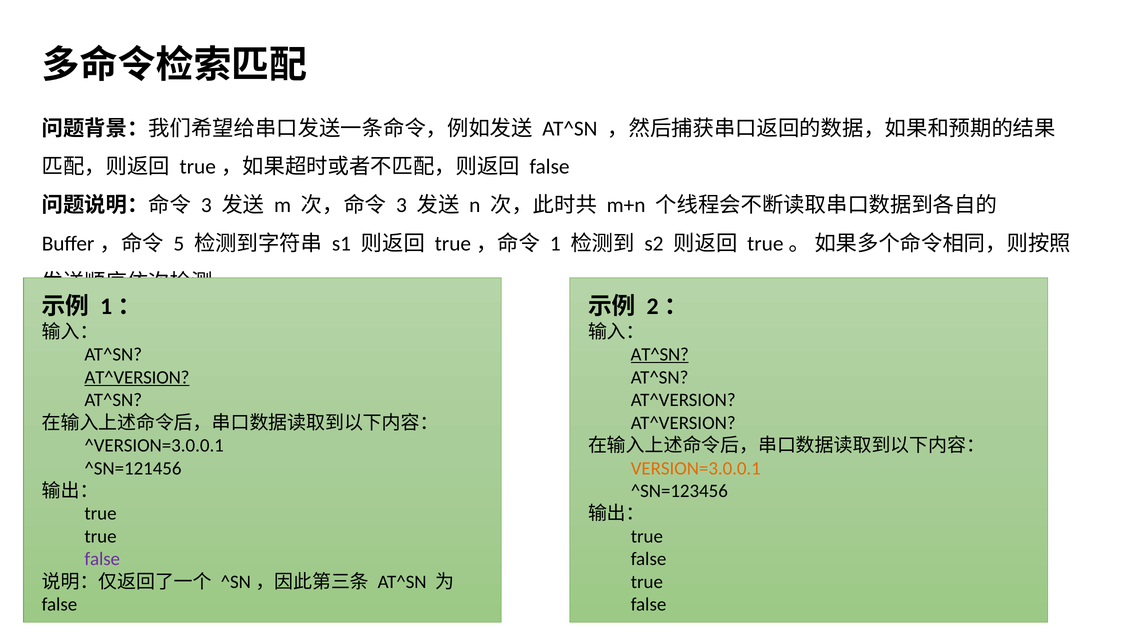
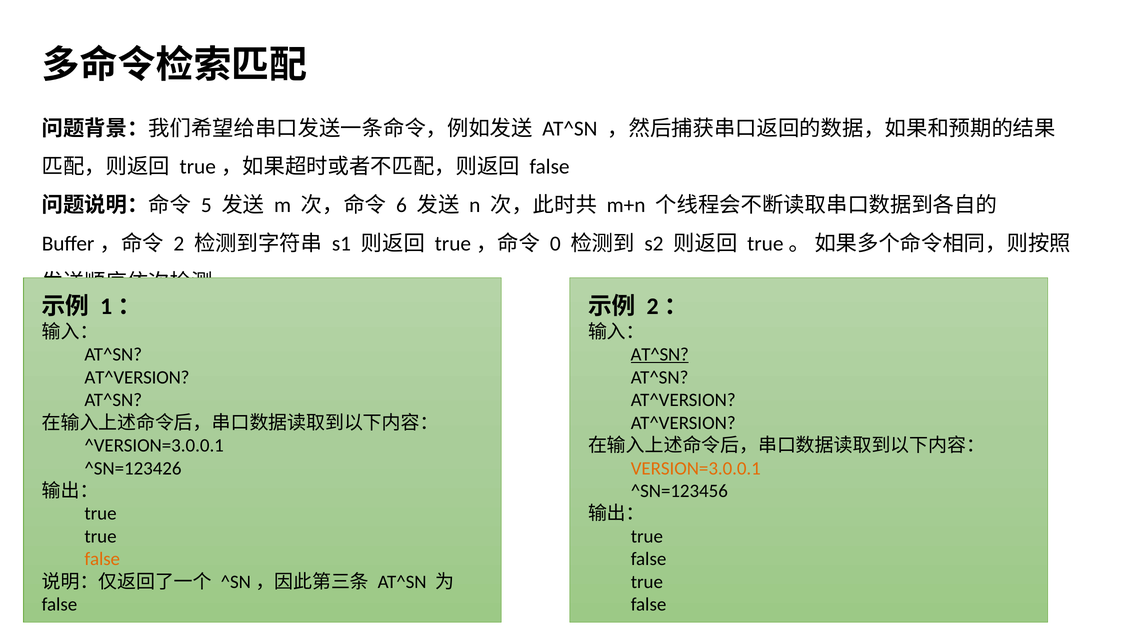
3: 3 -> 5 (206, 205)
3: 3 -> 6 (401, 205)
5: 5 -> 2 (179, 244)
1: 1 -> 0 (555, 244)
AT^VERSION underline: present -> none (137, 377)
^SN=121456: ^SN=121456 -> ^SN=123426 (133, 468)
false colour: purple -> orange (102, 559)
